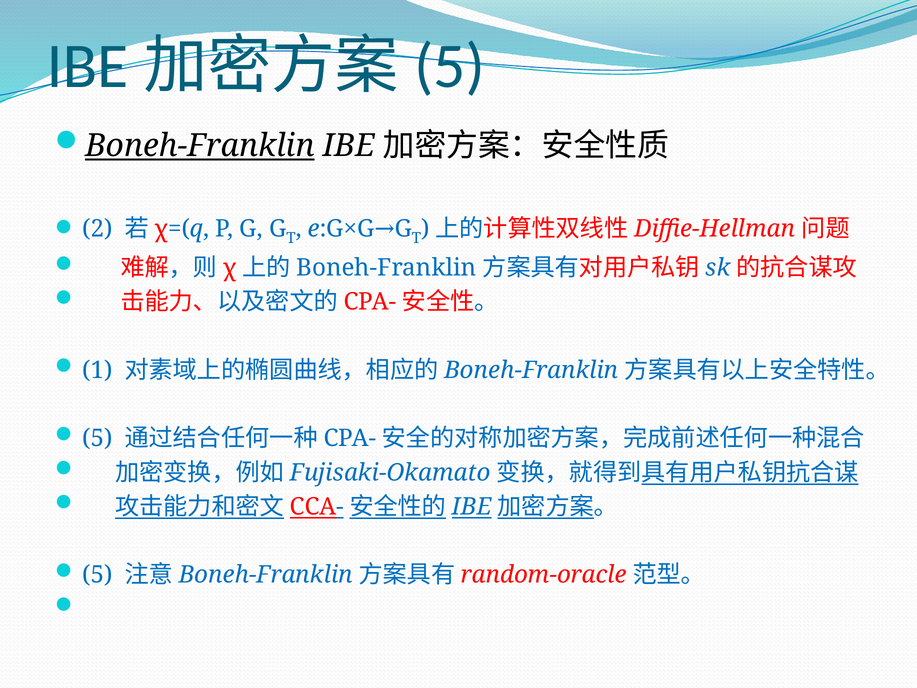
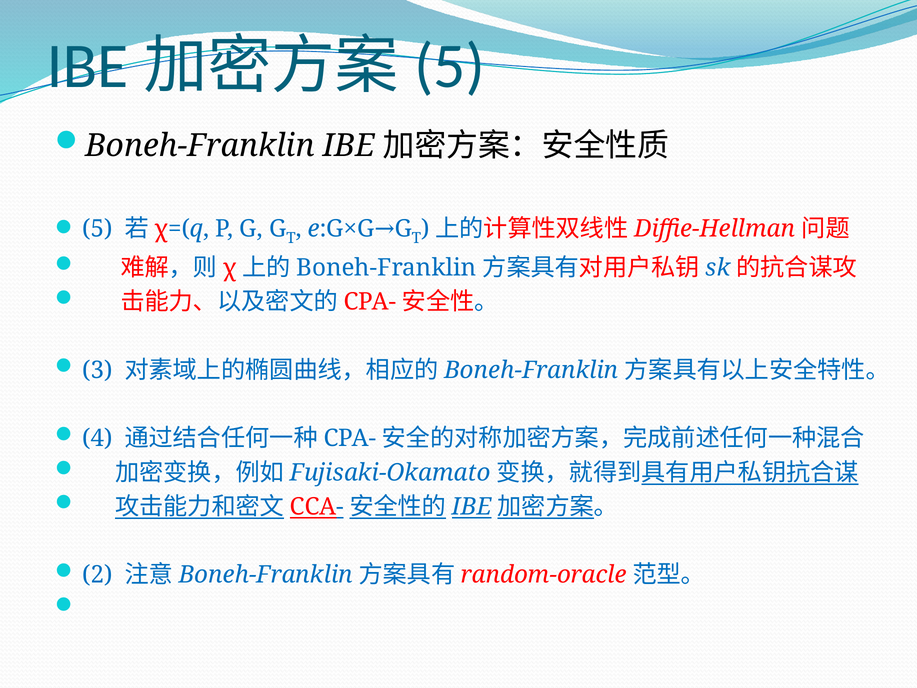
Boneh-Franklin underline: present -> none (200, 146)
2: 2 -> 5 (97, 229)
1: 1 -> 3 (97, 370)
5: 5 -> 4 (97, 438)
5: 5 -> 2 (97, 575)
